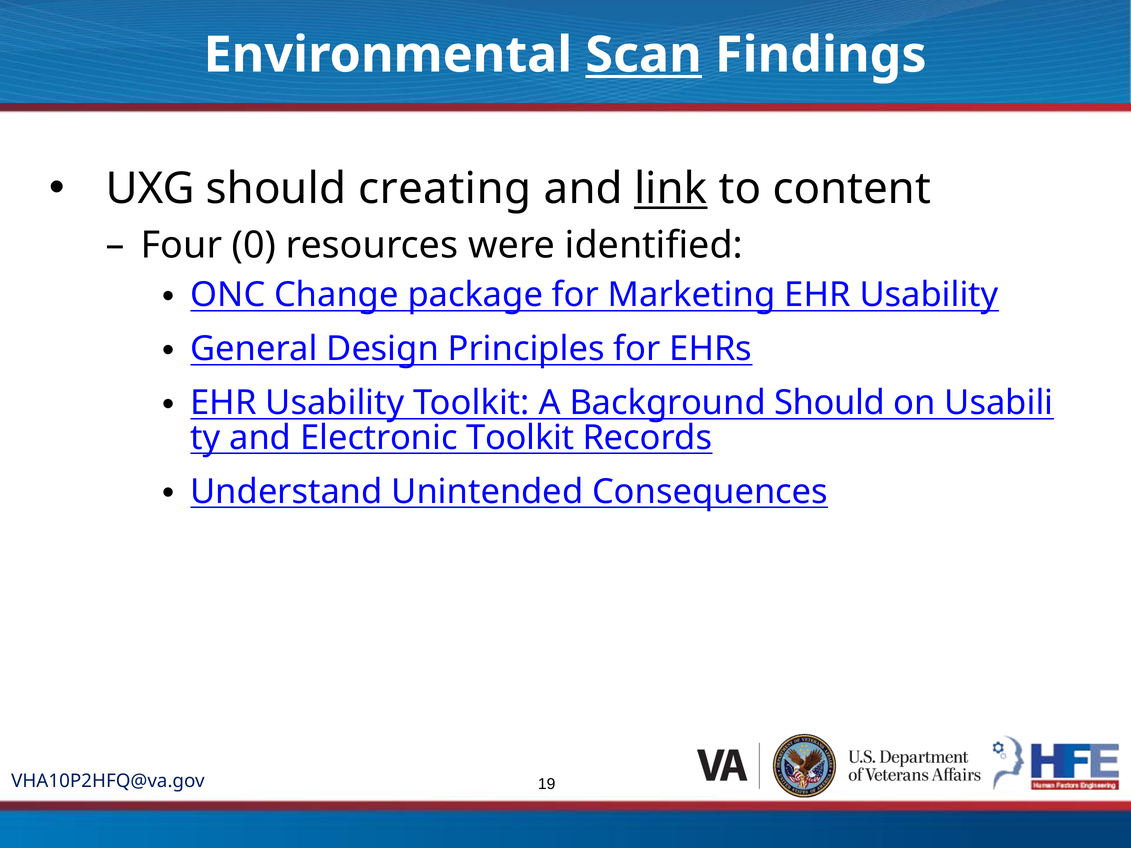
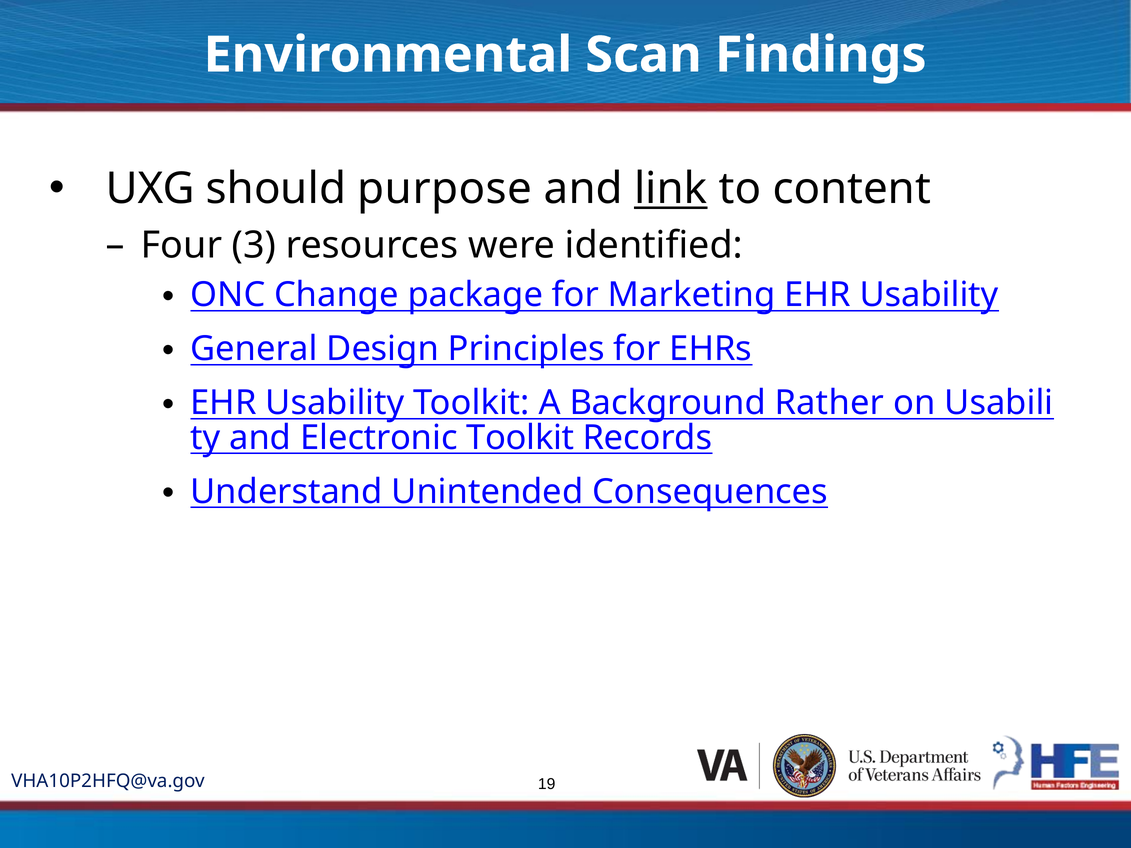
Scan underline: present -> none (644, 55)
creating: creating -> purpose (445, 189)
0: 0 -> 3 (254, 245)
Background Should: Should -> Rather (829, 403)
